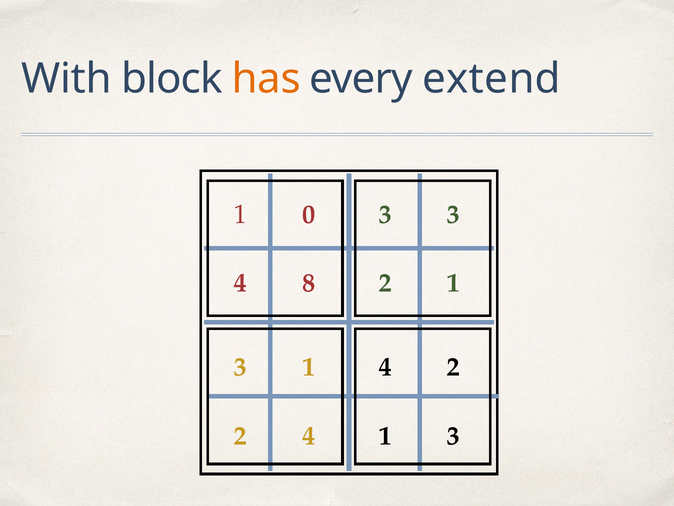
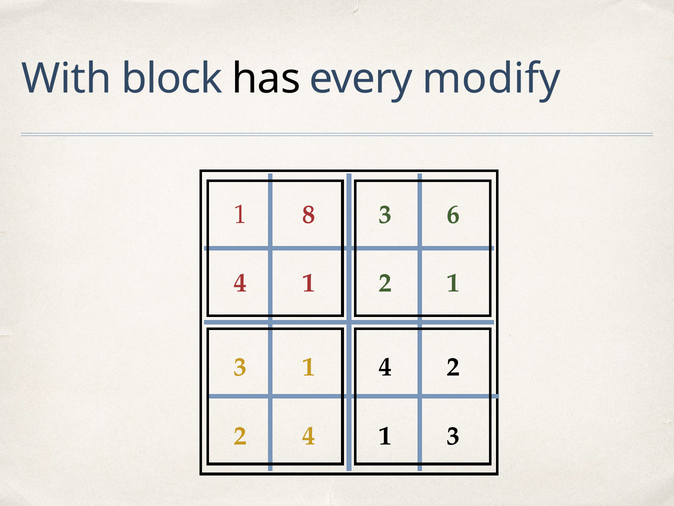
has colour: orange -> black (266, 79)
extend: extend -> modify (492, 79)
0: 0 -> 8 (309, 214)
3: 3 -> 6 (453, 214)
4 8: 8 -> 1 (309, 283)
